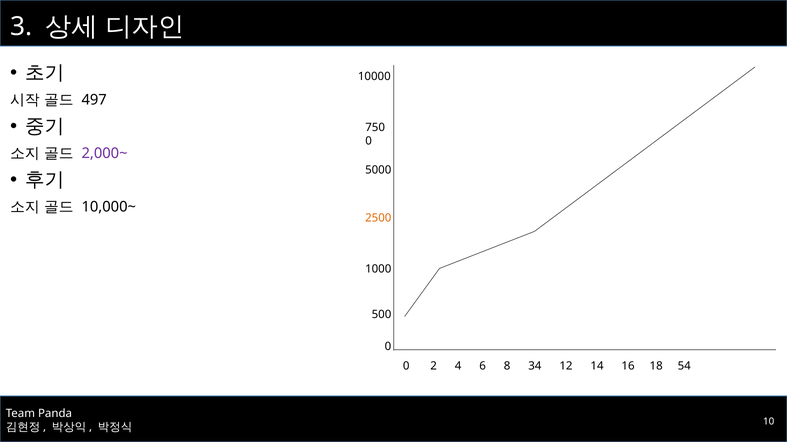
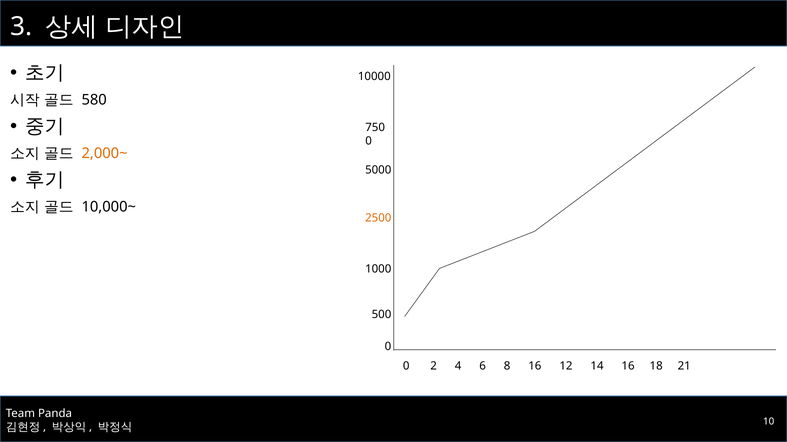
497: 497 -> 580 (94, 100)
2,000~ colour: purple -> orange (105, 154)
8 34: 34 -> 16 (535, 366)
54: 54 -> 21 (684, 366)
